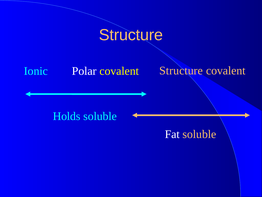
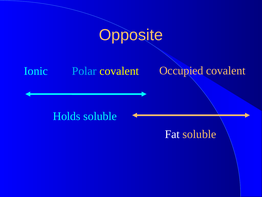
Structure: Structure -> Opposite (131, 35)
Polar colour: white -> light blue (84, 71)
covalent Structure: Structure -> Occupied (181, 71)
